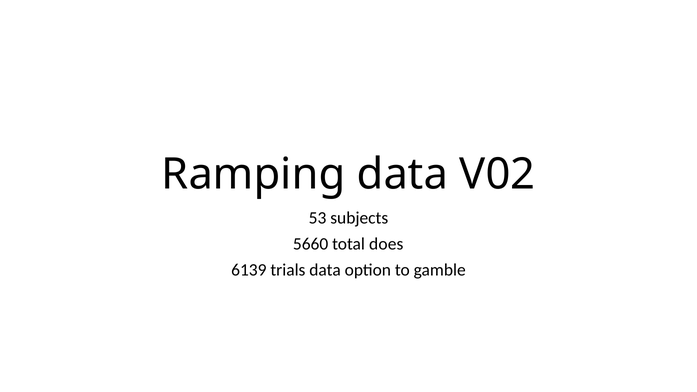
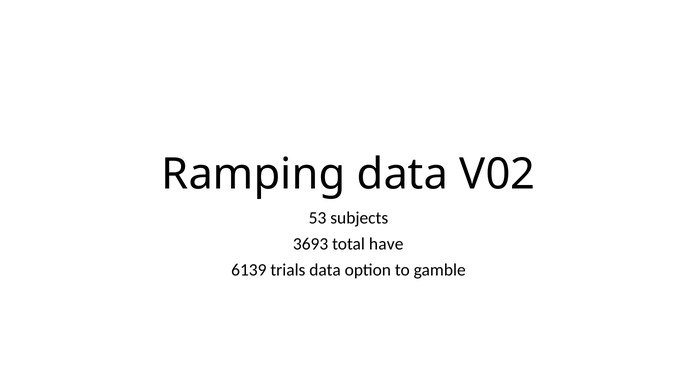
5660: 5660 -> 3693 (311, 244)
does: does -> have (386, 244)
